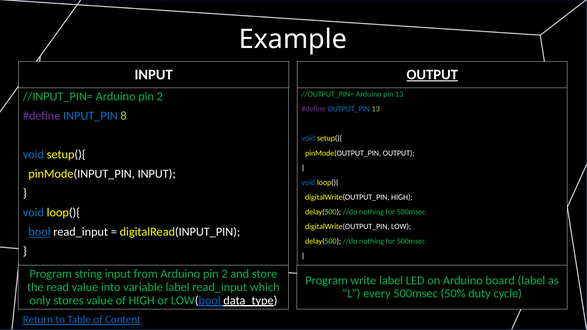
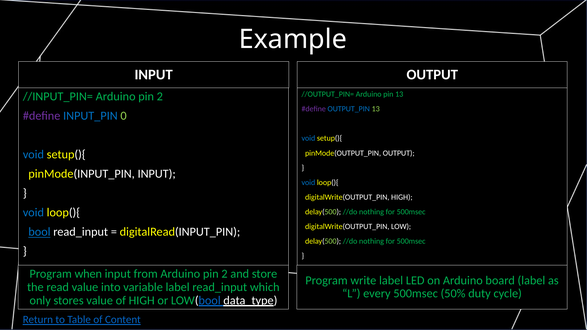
OUTPUT underline: present -> none (432, 75)
8: 8 -> 0 (124, 116)
string: string -> when (88, 274)
